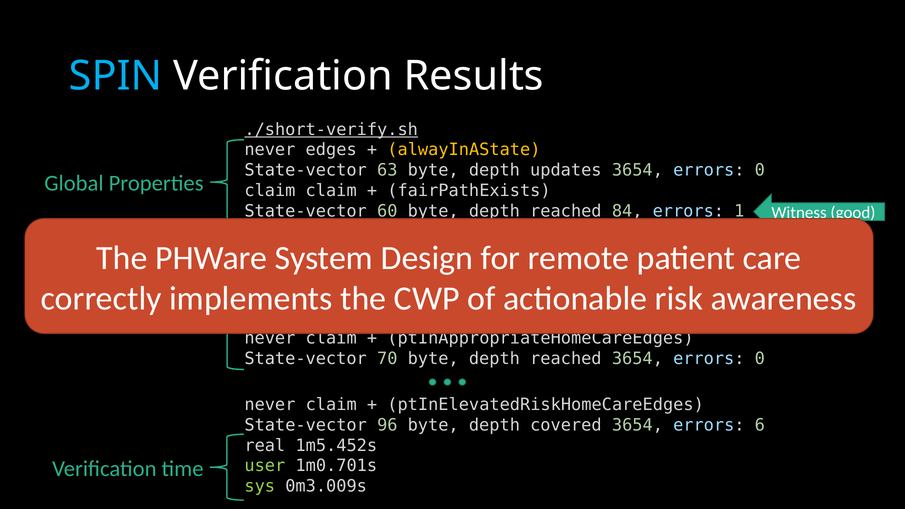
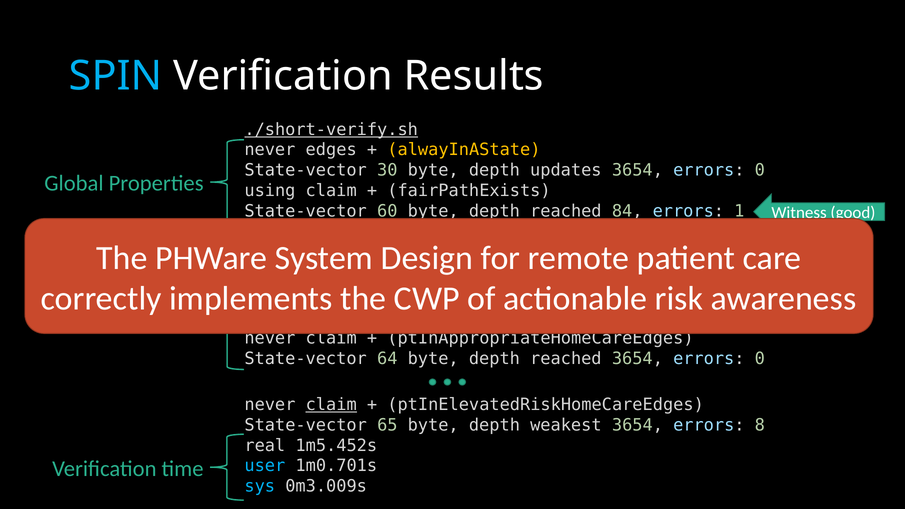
63: 63 -> 30 (387, 170)
claim: claim -> using (270, 191)
70: 70 -> 64 (387, 359)
claim underline: none -> present (331, 405)
96: 96 -> 65 (387, 425)
covered: covered -> weakest (566, 425)
6: 6 -> 8 (760, 425)
user colour: light green -> light blue (265, 466)
sys colour: light green -> light blue (260, 486)
